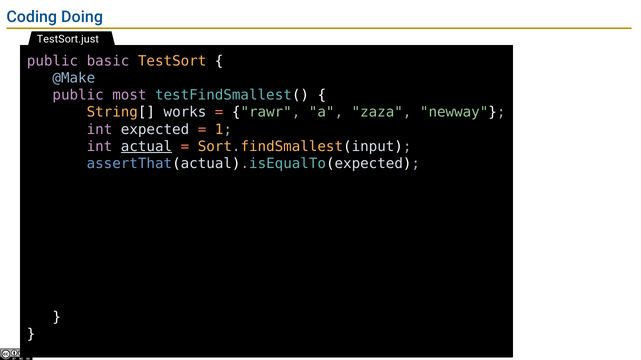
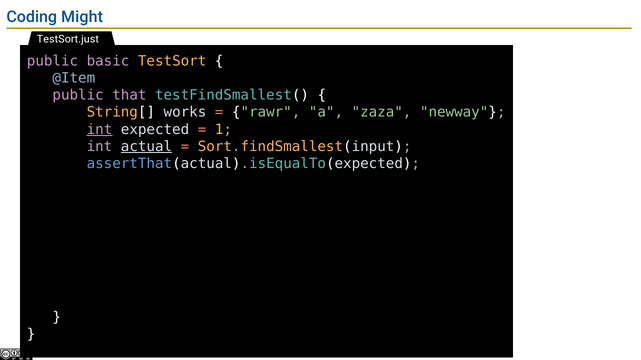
Doing: Doing -> Might (82, 17)
@Make: @Make -> @Item (74, 78)
most: most -> that (129, 95)
int underline: none -> present (99, 130)
